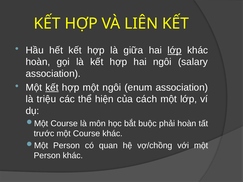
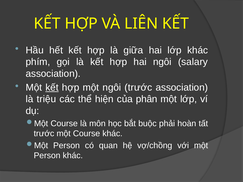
lớp underline: present -> none (175, 50)
hoàn: hoàn -> phím (38, 62)
ngôi enum: enum -> trước (138, 88)
cách: cách -> phân (147, 99)
